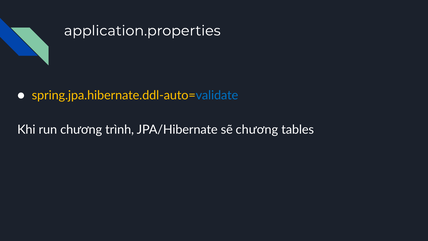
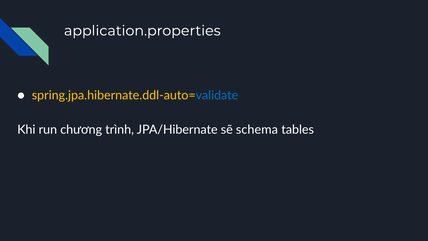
sẽ chương: chương -> schema (257, 130)
